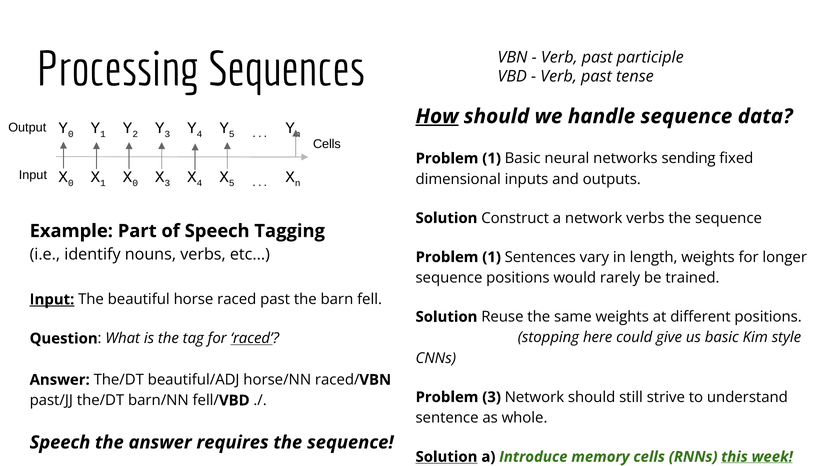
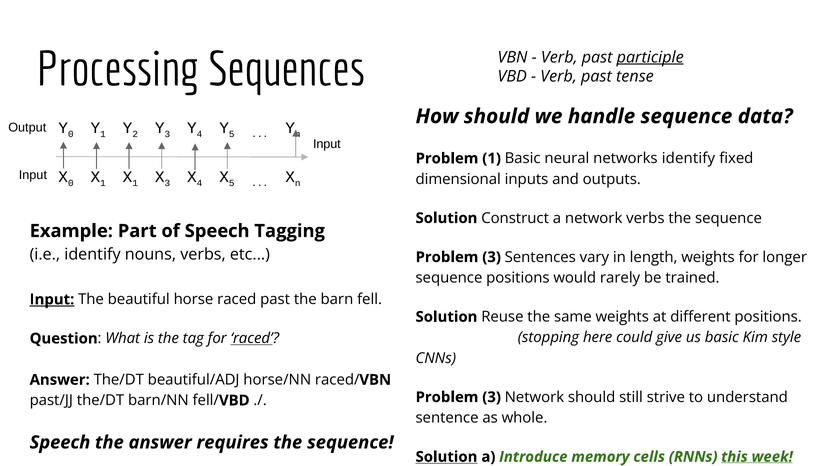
participle underline: none -> present (650, 57)
How underline: present -> none (437, 116)
Cells: Cells -> Input (327, 144)
networks sending: sending -> identify (688, 159)
0: 0 -> 1 (135, 183)
1: 1 -> 3 (492, 257)
